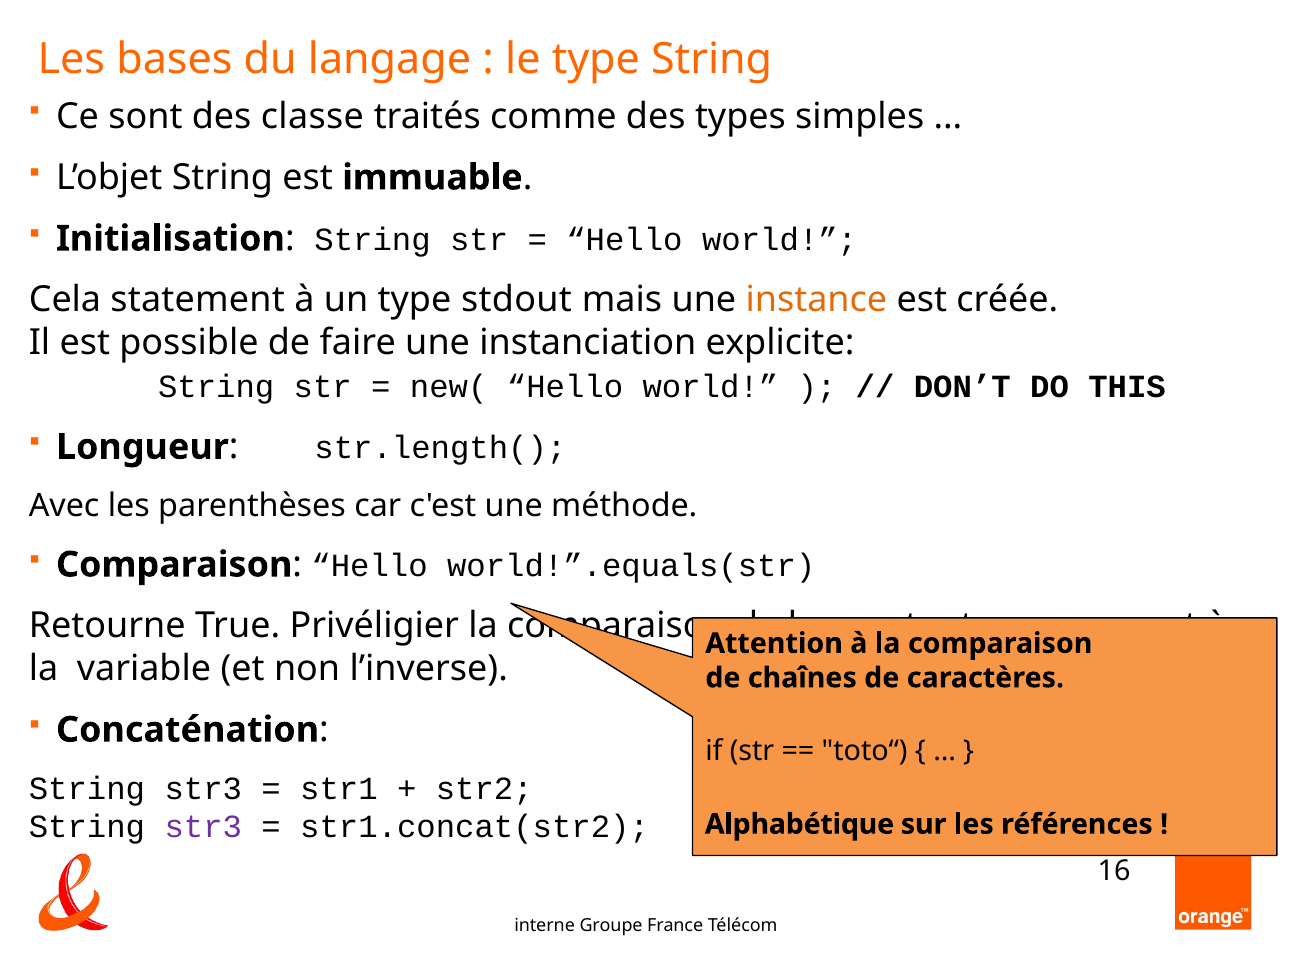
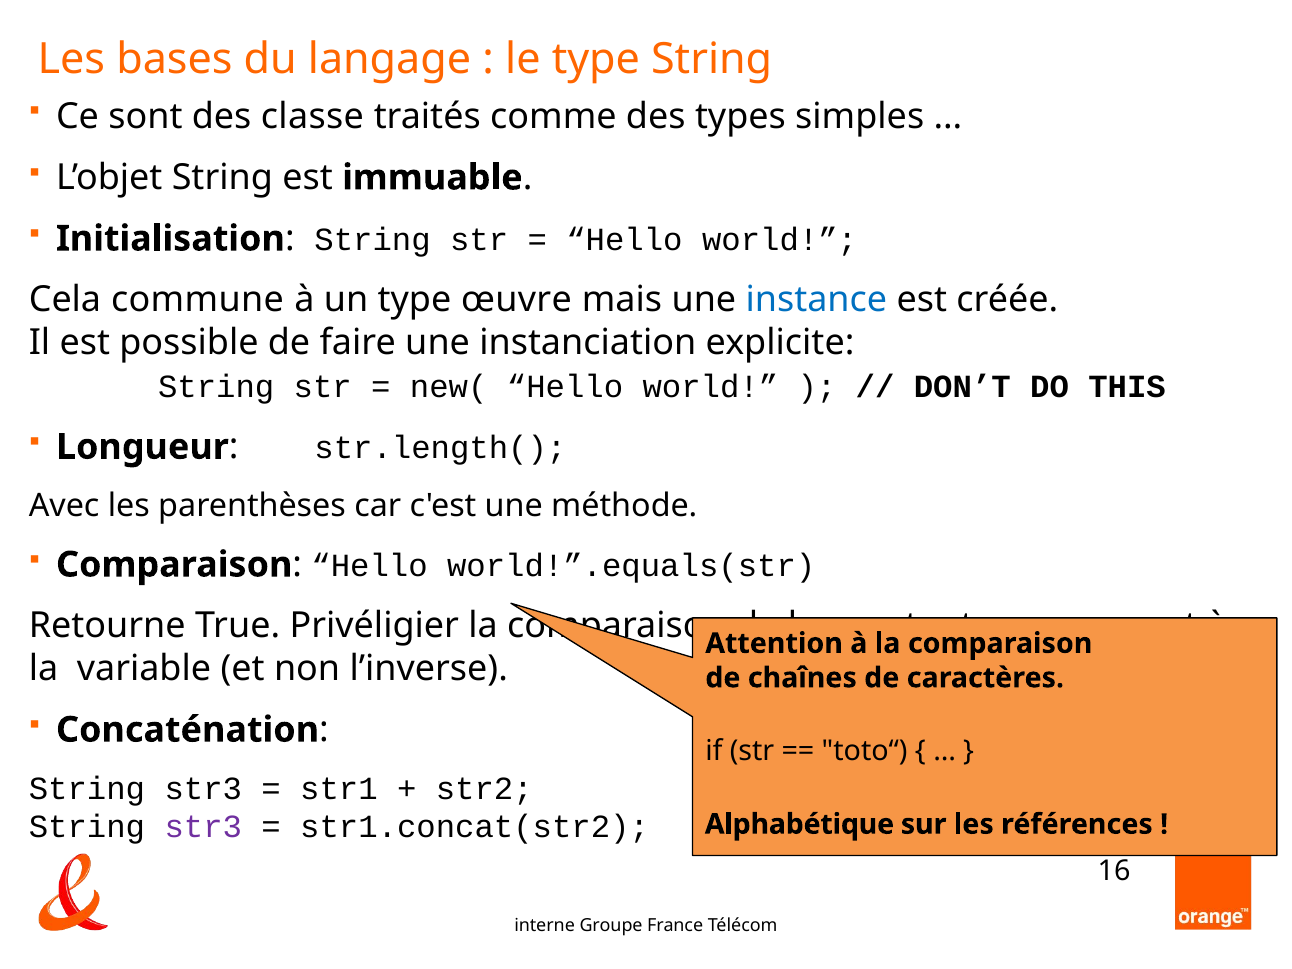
statement: statement -> commune (198, 300)
stdout: stdout -> œuvre (516, 300)
instance colour: orange -> blue (816, 300)
